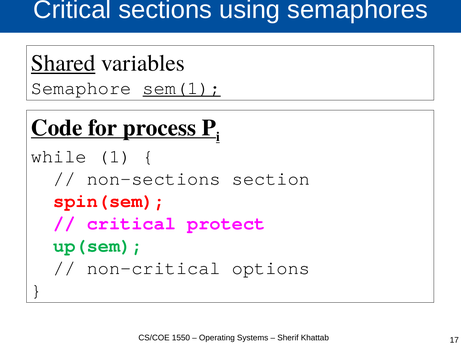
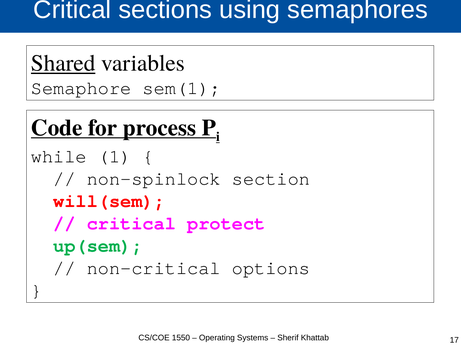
sem(1 underline: present -> none (182, 88)
non-sections: non-sections -> non-spinlock (154, 179)
spin(sem: spin(sem -> will(sem (109, 201)
